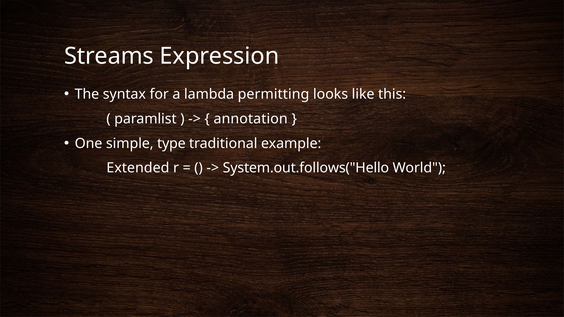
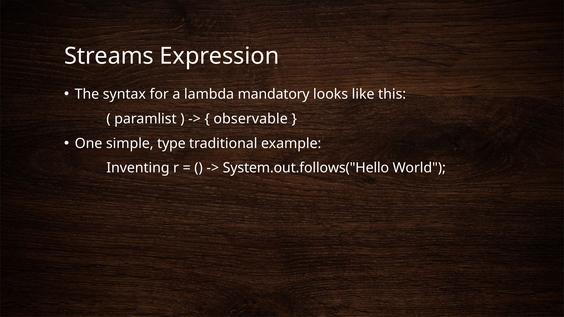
permitting: permitting -> mandatory (274, 94)
annotation: annotation -> observable (251, 119)
Extended: Extended -> Inventing (138, 168)
